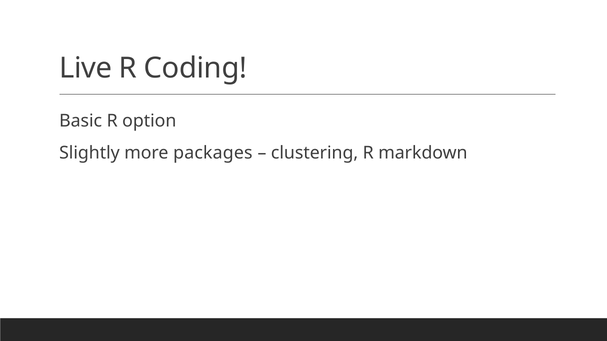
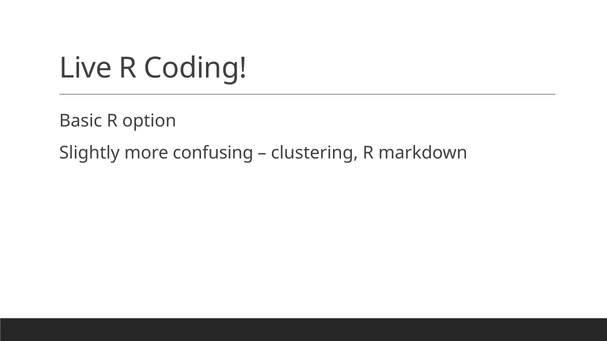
packages: packages -> confusing (213, 153)
